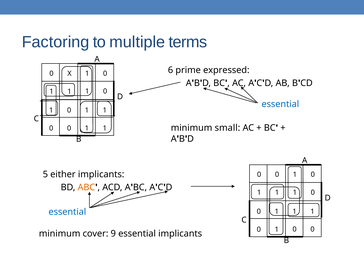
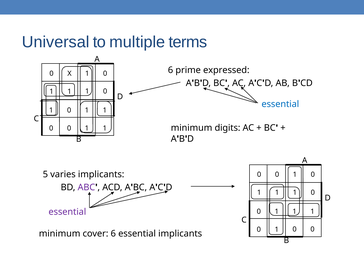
Factoring: Factoring -> Universal (56, 42)
small: small -> digits (227, 128)
either: either -> varies (63, 174)
ABC colour: orange -> purple (86, 187)
essential colour: blue -> purple (67, 212)
cover 9: 9 -> 6 (113, 234)
